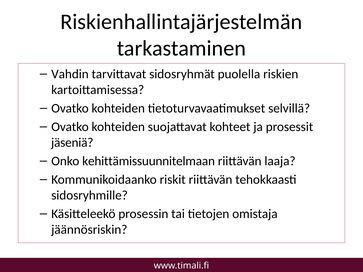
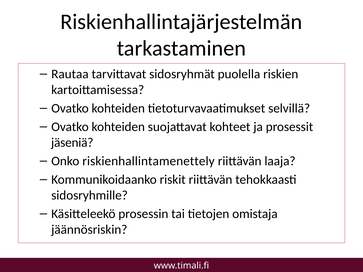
Vahdin: Vahdin -> Rautaa (70, 74)
kehittämissuunnitelmaan: kehittämissuunnitelmaan -> riskienhallintamenettely (148, 161)
